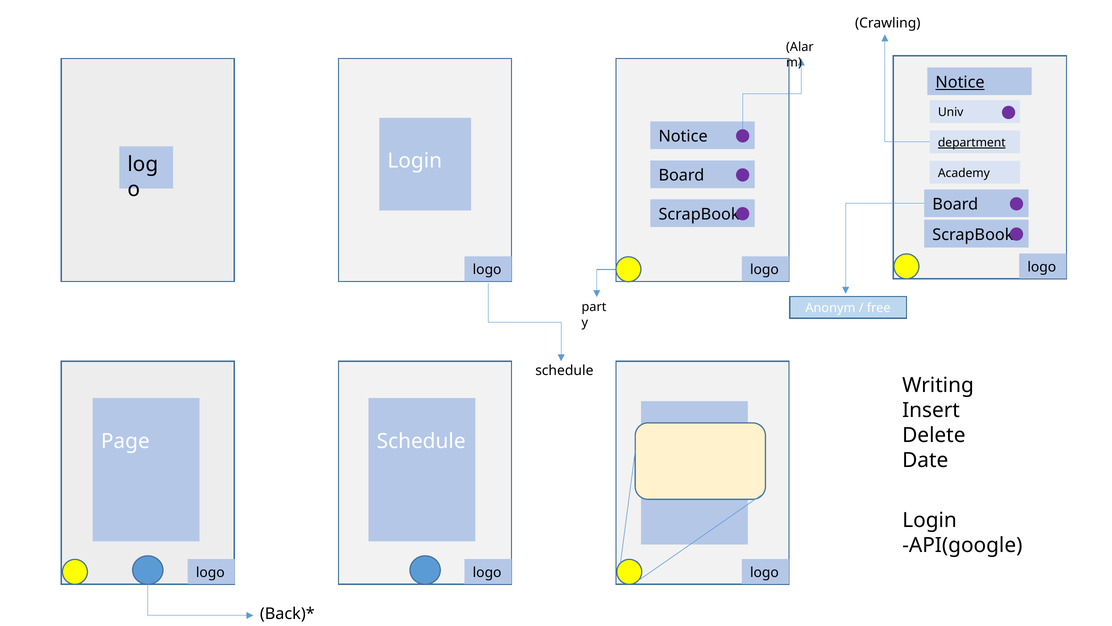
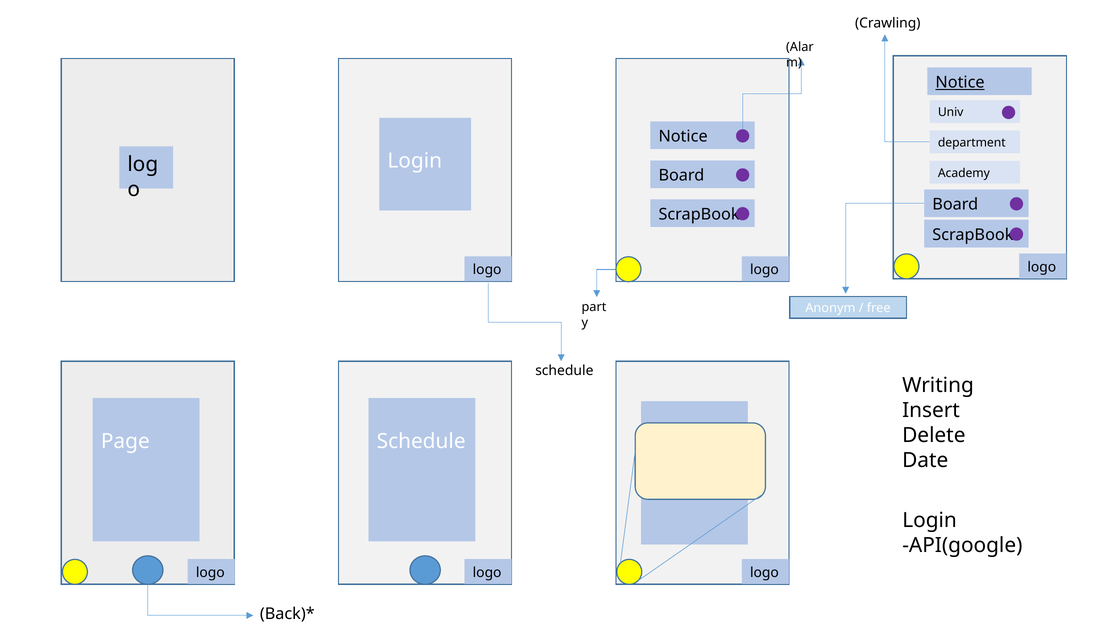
department underline: present -> none (972, 143)
